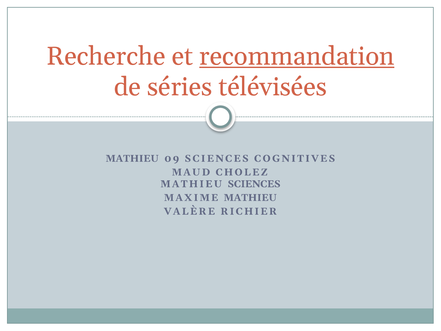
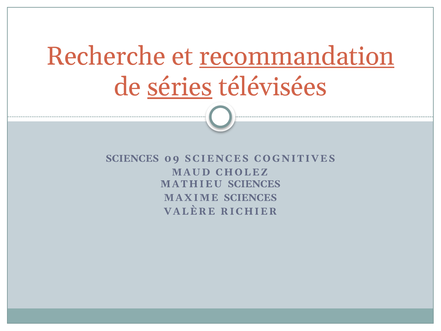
séries underline: none -> present (180, 87)
MATHIEU: MATHIEU -> SCIENCES (132, 158)
MAXIME MATHIEU: MATHIEU -> SCIENCES (250, 198)
